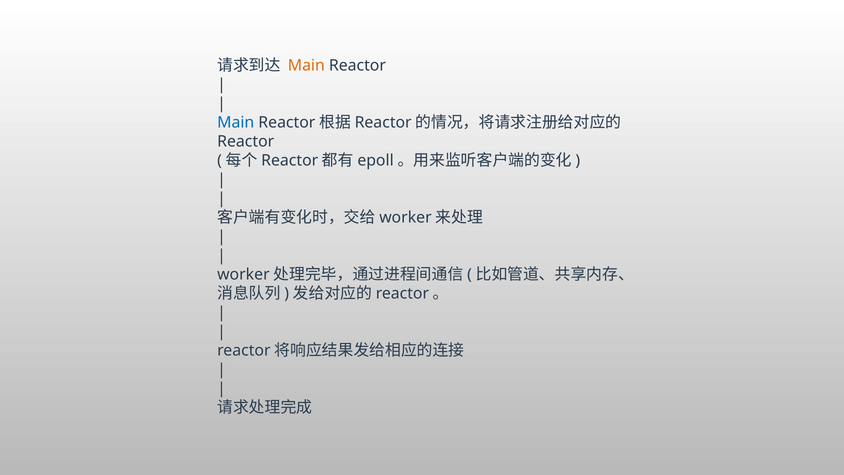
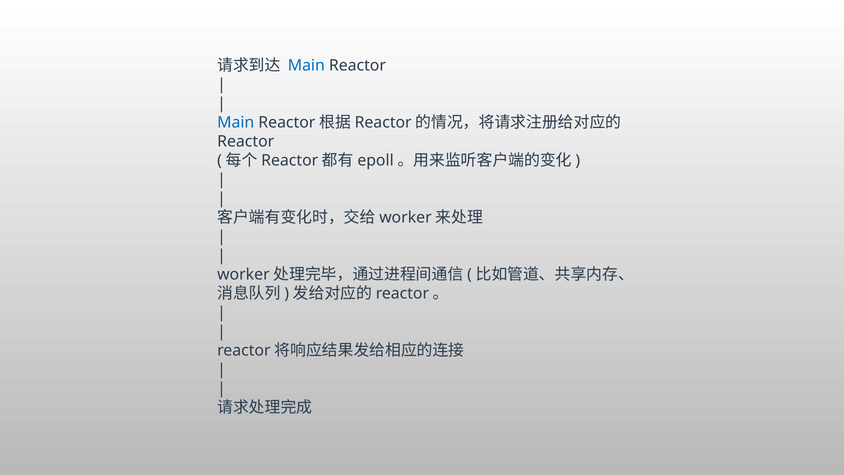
Main colour: orange -> blue (306, 66)
